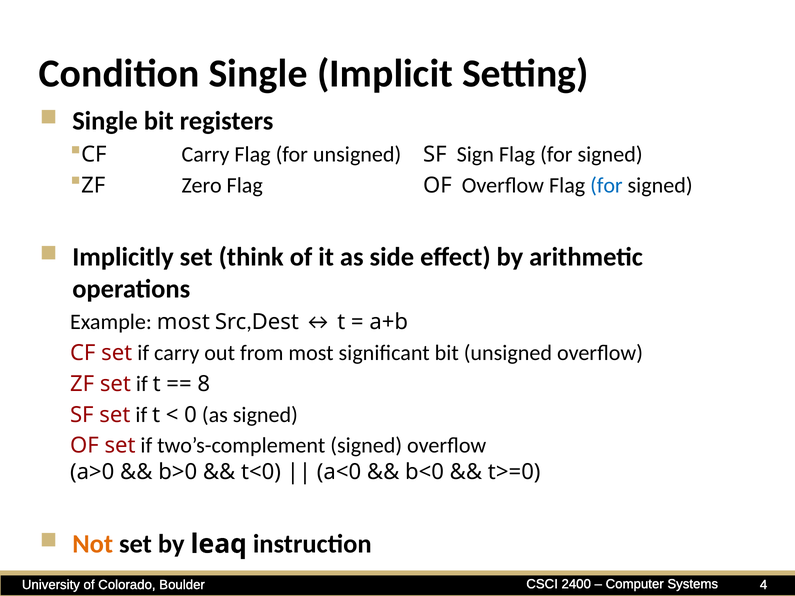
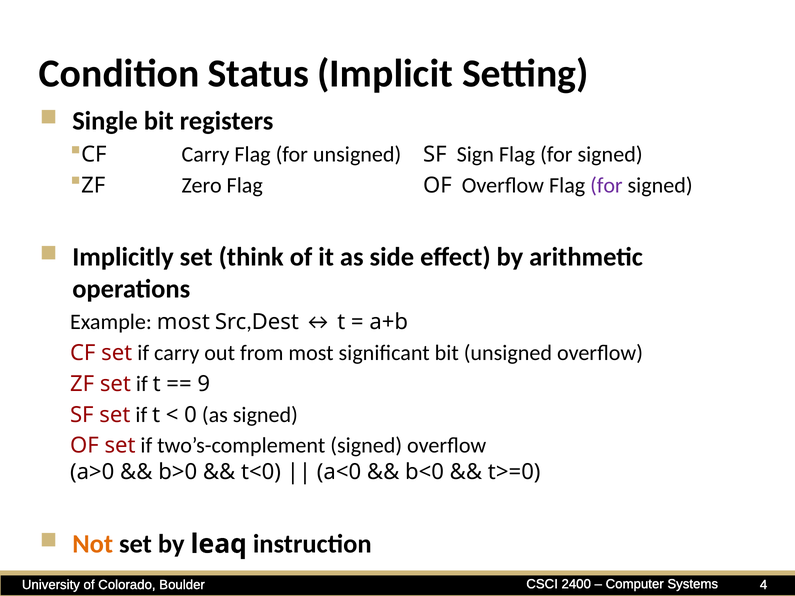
Condition Single: Single -> Status (258, 74)
for colour: blue -> purple (606, 185)
8: 8 -> 9 (204, 384)
